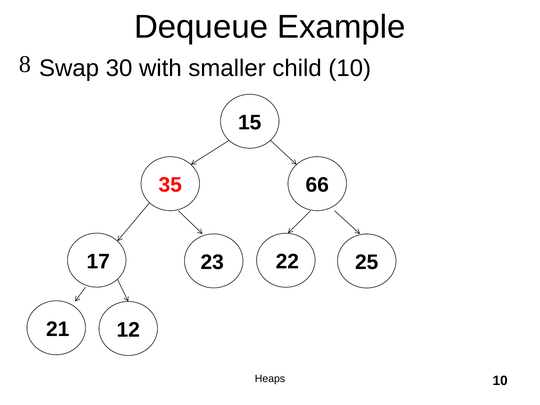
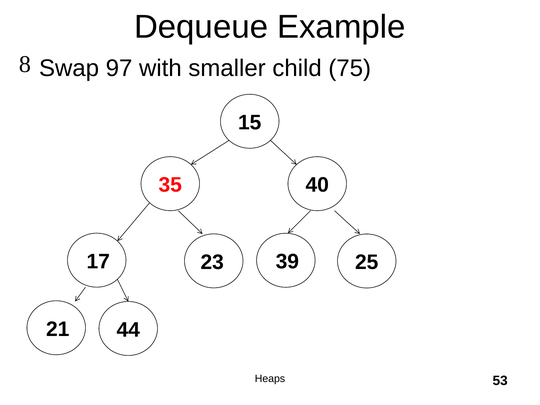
30: 30 -> 97 (119, 68)
child 10: 10 -> 75 (350, 68)
66: 66 -> 40 (317, 185)
22: 22 -> 39 (287, 262)
12: 12 -> 44 (128, 330)
Heaps 10: 10 -> 53 (500, 381)
